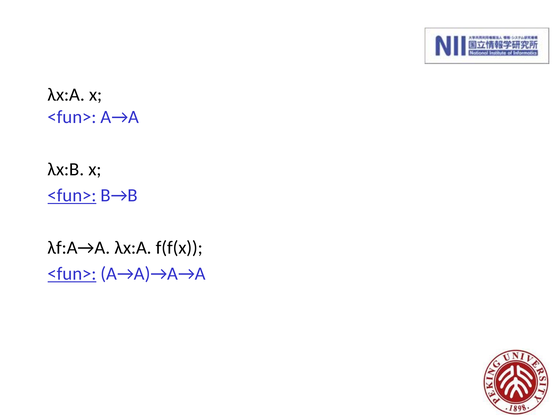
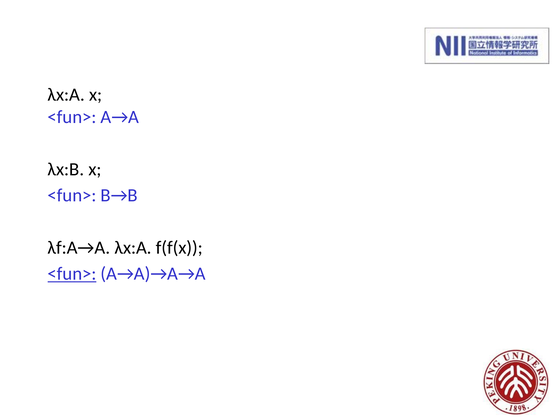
<fun> underline: present -> none (72, 195)
